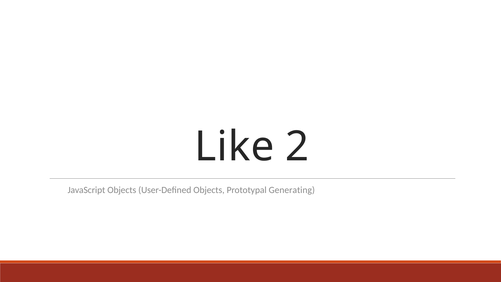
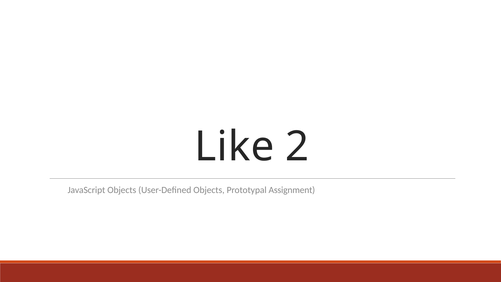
Generating: Generating -> Assignment (292, 190)
